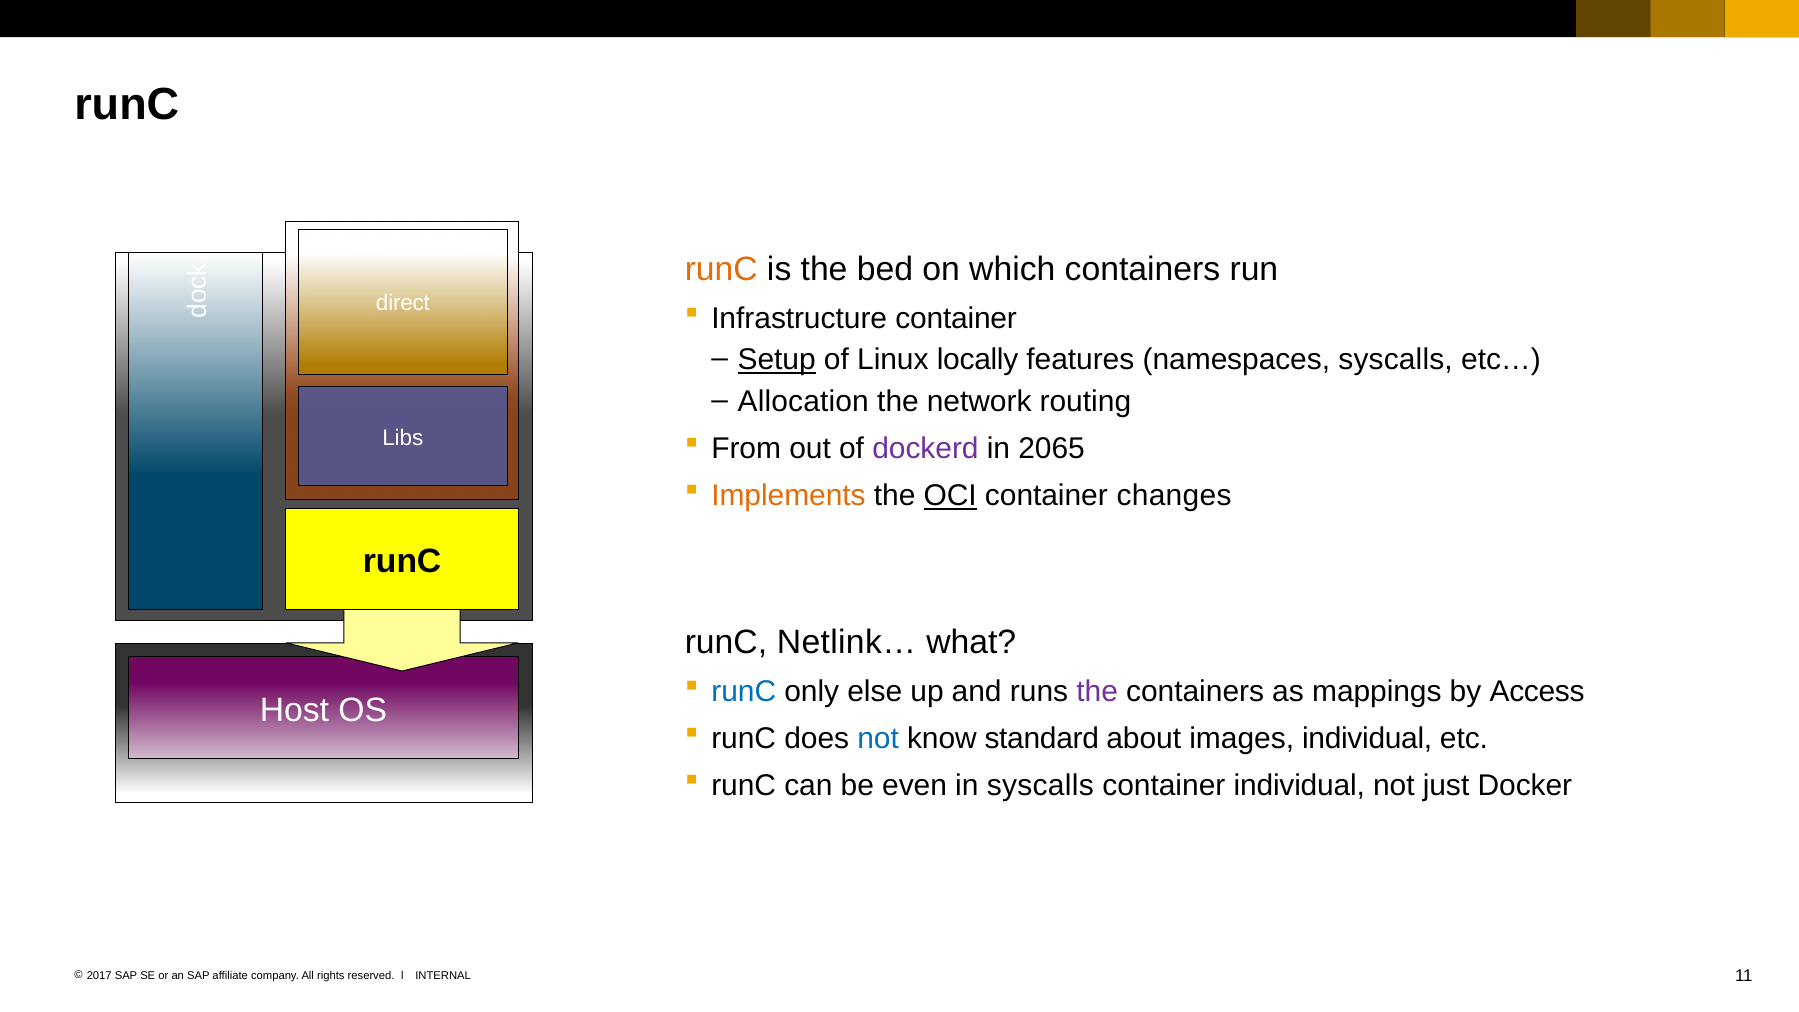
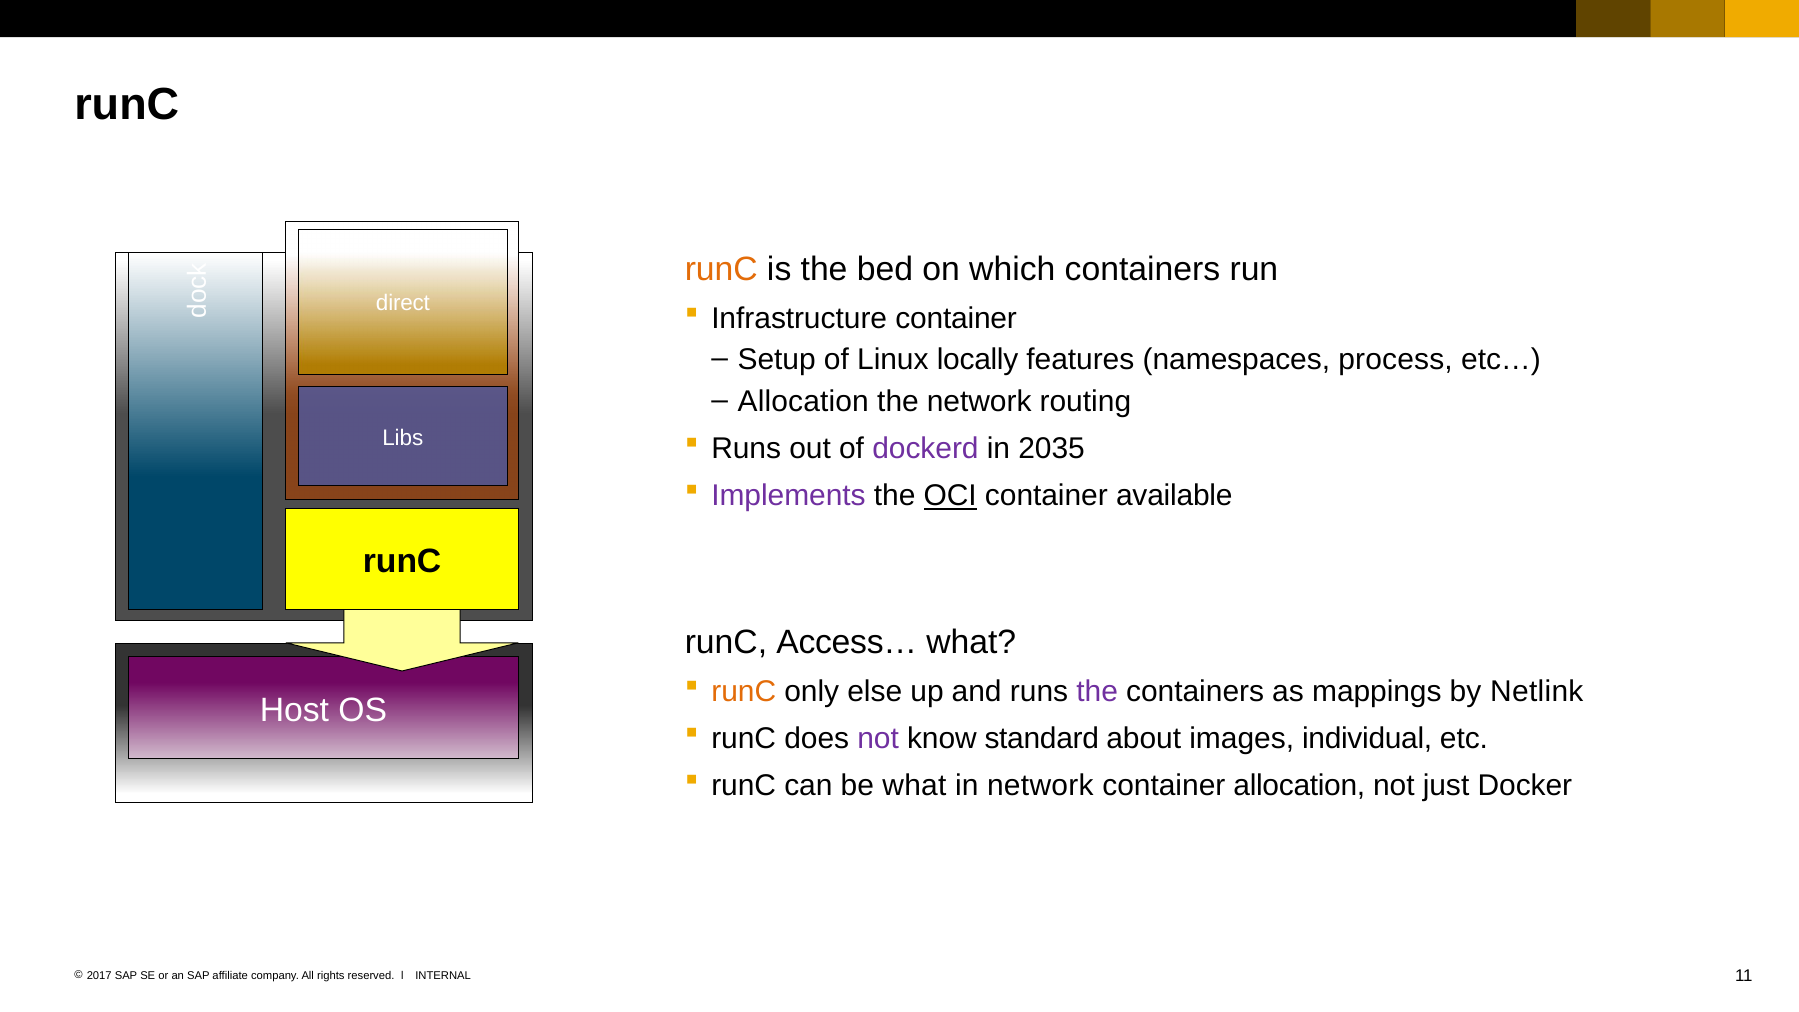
Setup underline: present -> none (777, 360)
namespaces syscalls: syscalls -> process (1396, 360)
From: From -> Runs (746, 449)
2065: 2065 -> 2035 (1052, 449)
Implements colour: orange -> purple (788, 496)
changes: changes -> available (1174, 496)
Netlink…: Netlink… -> Access… (847, 642)
runC colour: blue -> orange (744, 691)
Access: Access -> Netlink (1537, 691)
not colour: blue -> purple (878, 739)
be even: even -> what (914, 786)
in syscalls: syscalls -> network (1040, 786)
container individual: individual -> allocation (1299, 786)
